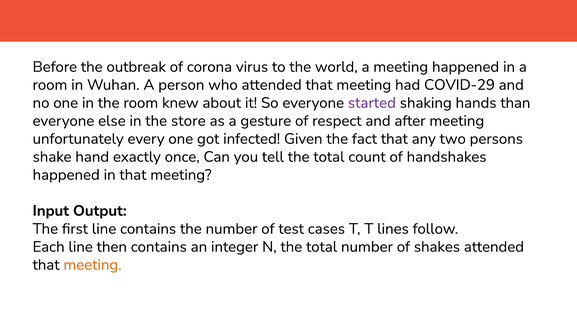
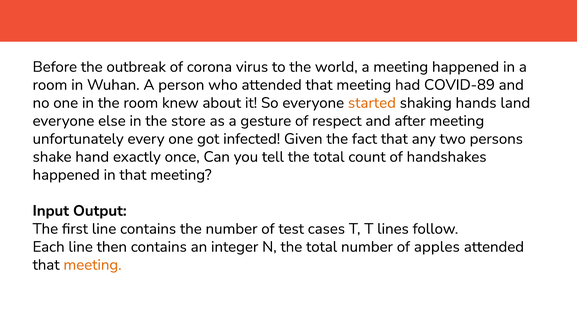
COVID-29: COVID-29 -> COVID-89 (459, 85)
started colour: purple -> orange (372, 103)
than: than -> land (515, 103)
shakes: shakes -> apples (437, 247)
